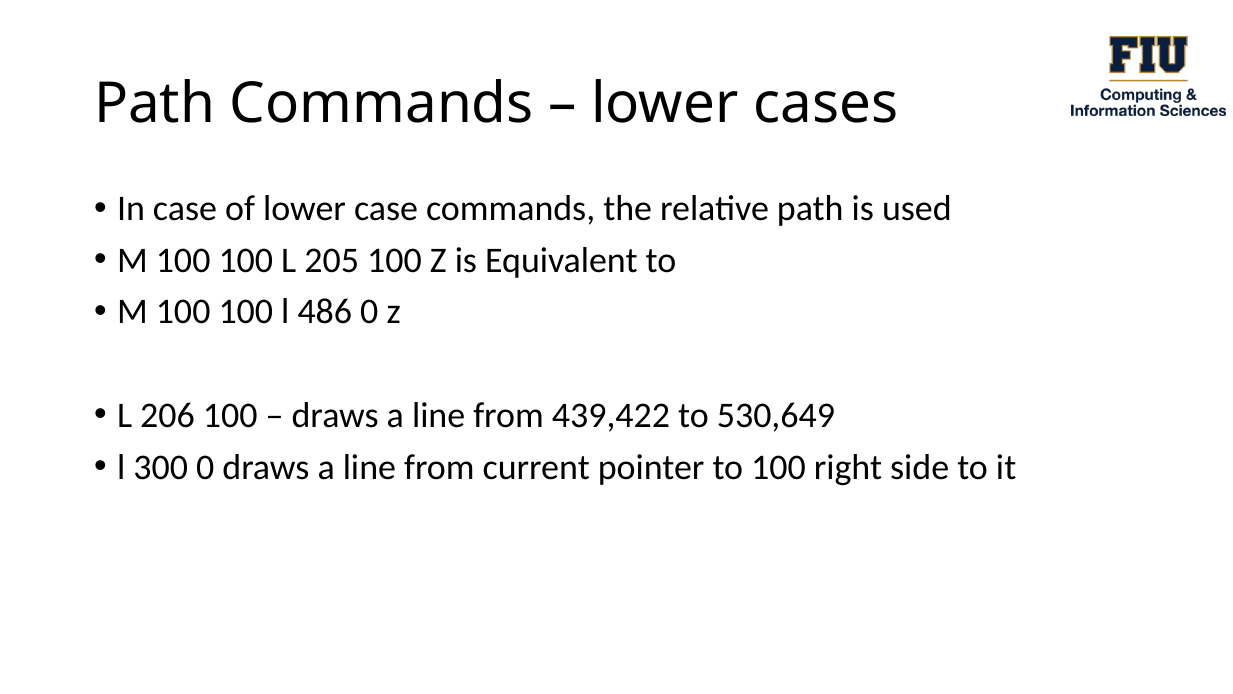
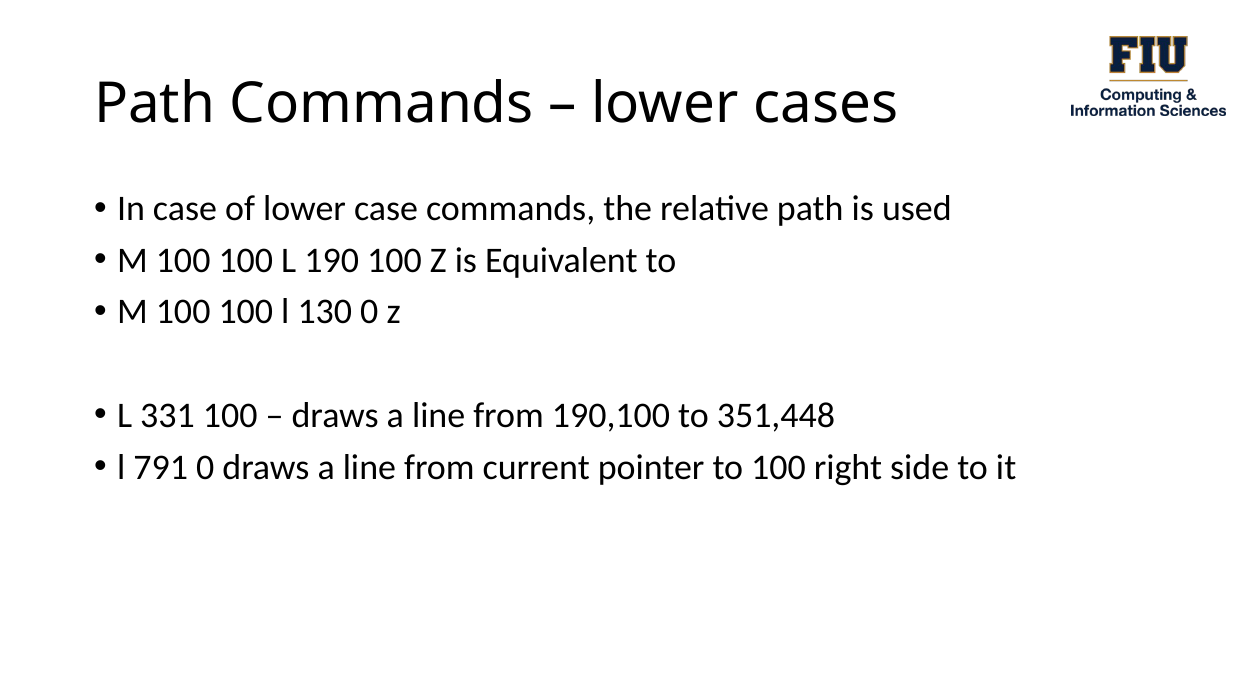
205: 205 -> 190 (332, 260)
486: 486 -> 130 (325, 312)
206: 206 -> 331 (168, 415)
439,422: 439,422 -> 190,100 (611, 415)
530,649: 530,649 -> 351,448 (776, 415)
300: 300 -> 791 (161, 467)
